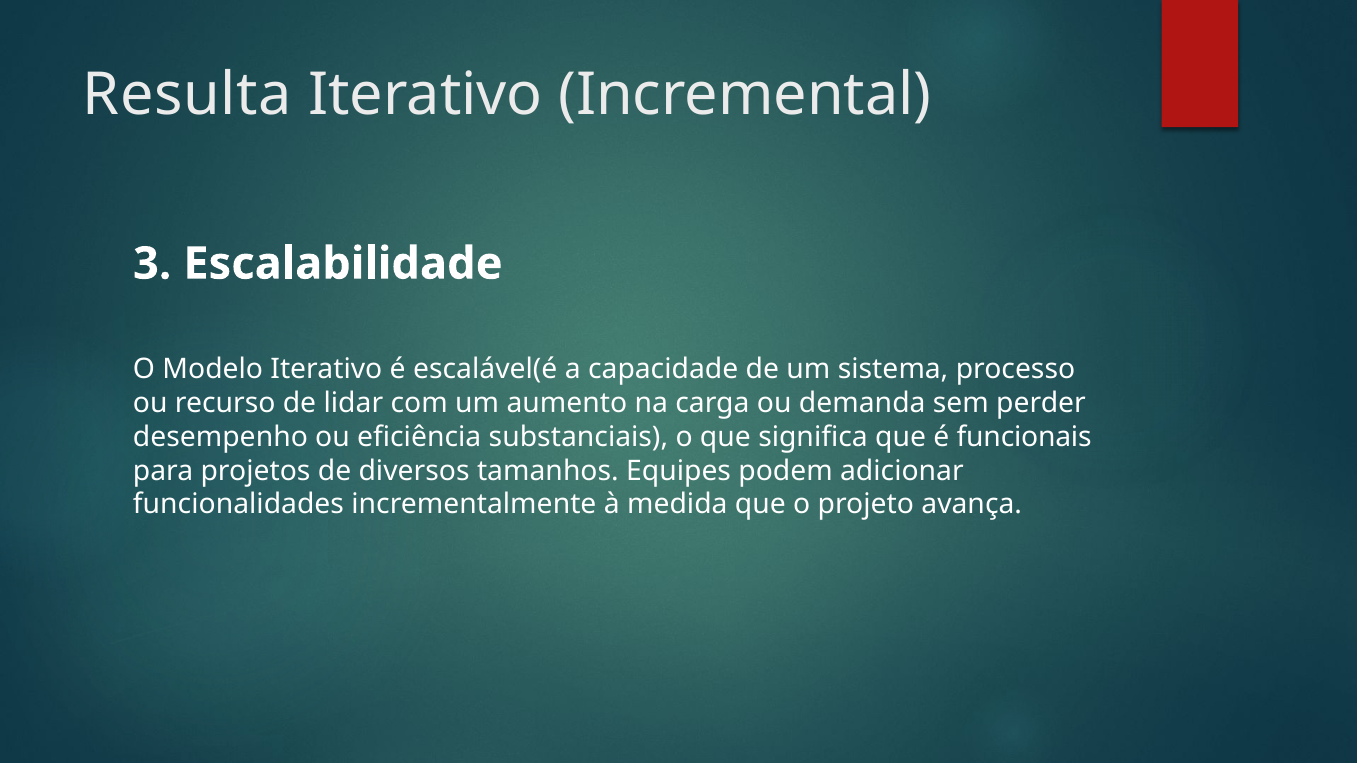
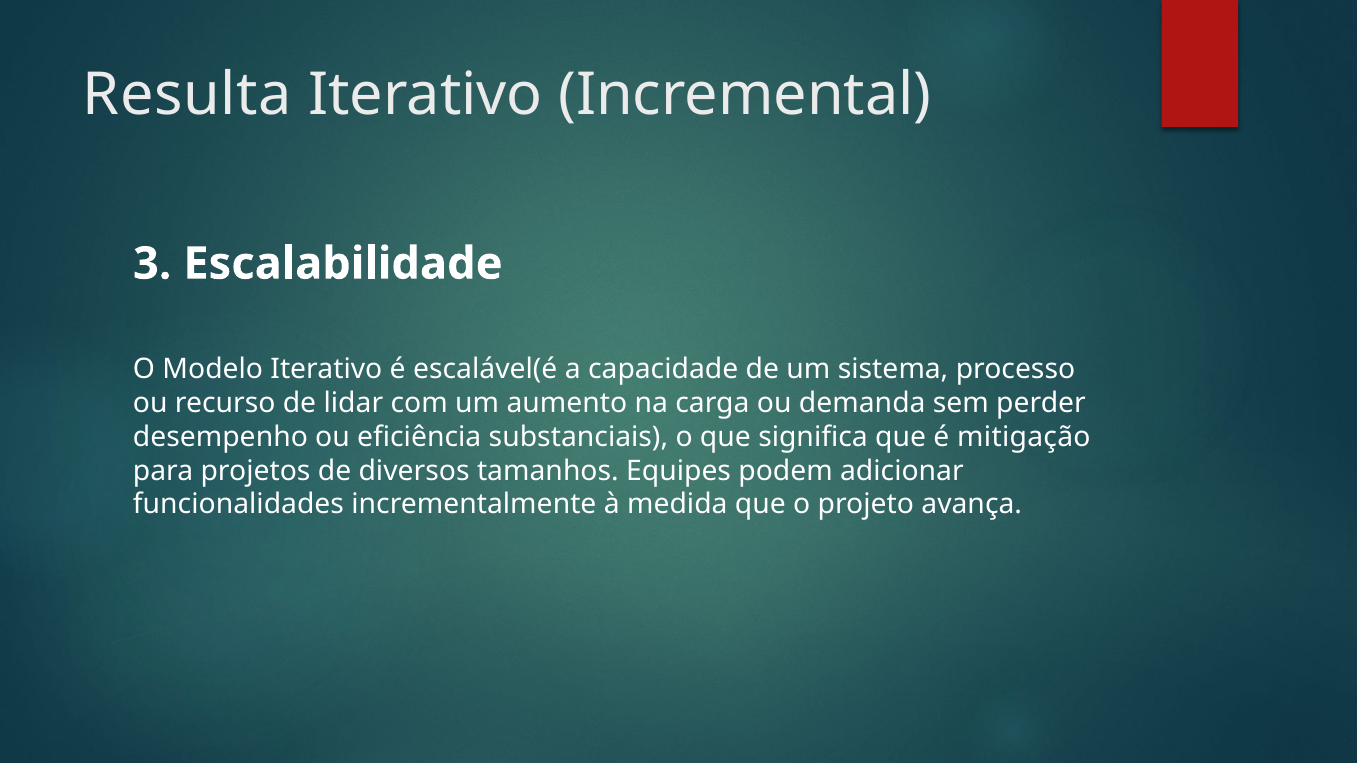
funcionais: funcionais -> mitigação (1024, 437)
